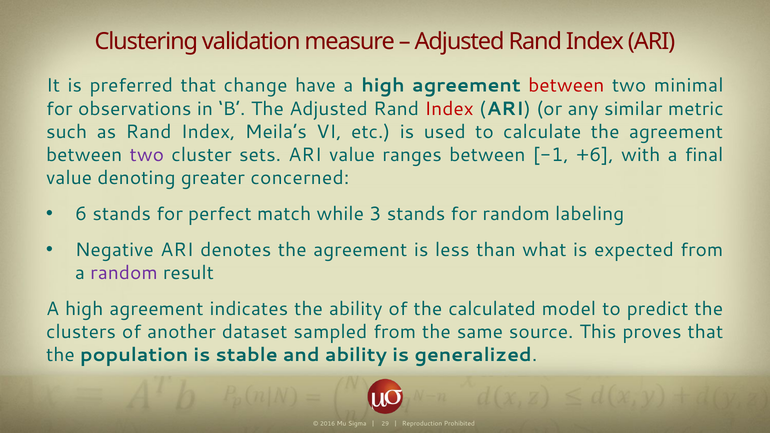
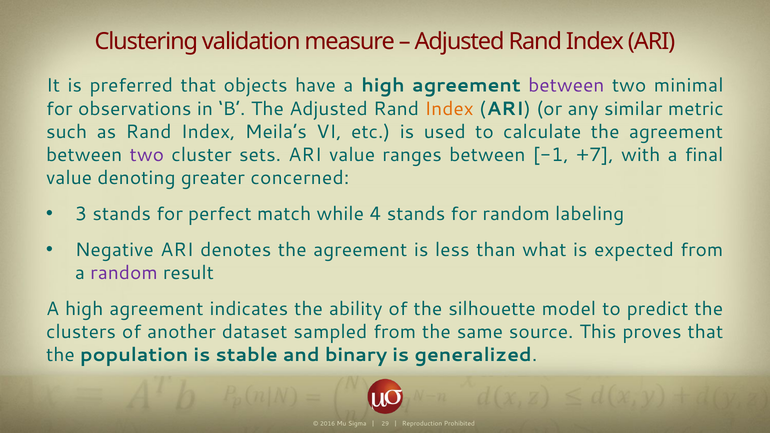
change: change -> objects (256, 86)
between colour: red -> purple (566, 86)
Index colour: red -> orange (449, 109)
+6: +6 -> +7 (595, 155)
6: 6 -> 3 (81, 214)
3: 3 -> 4 (375, 214)
calculated: calculated -> silhouette (492, 309)
and ability: ability -> binary (356, 355)
